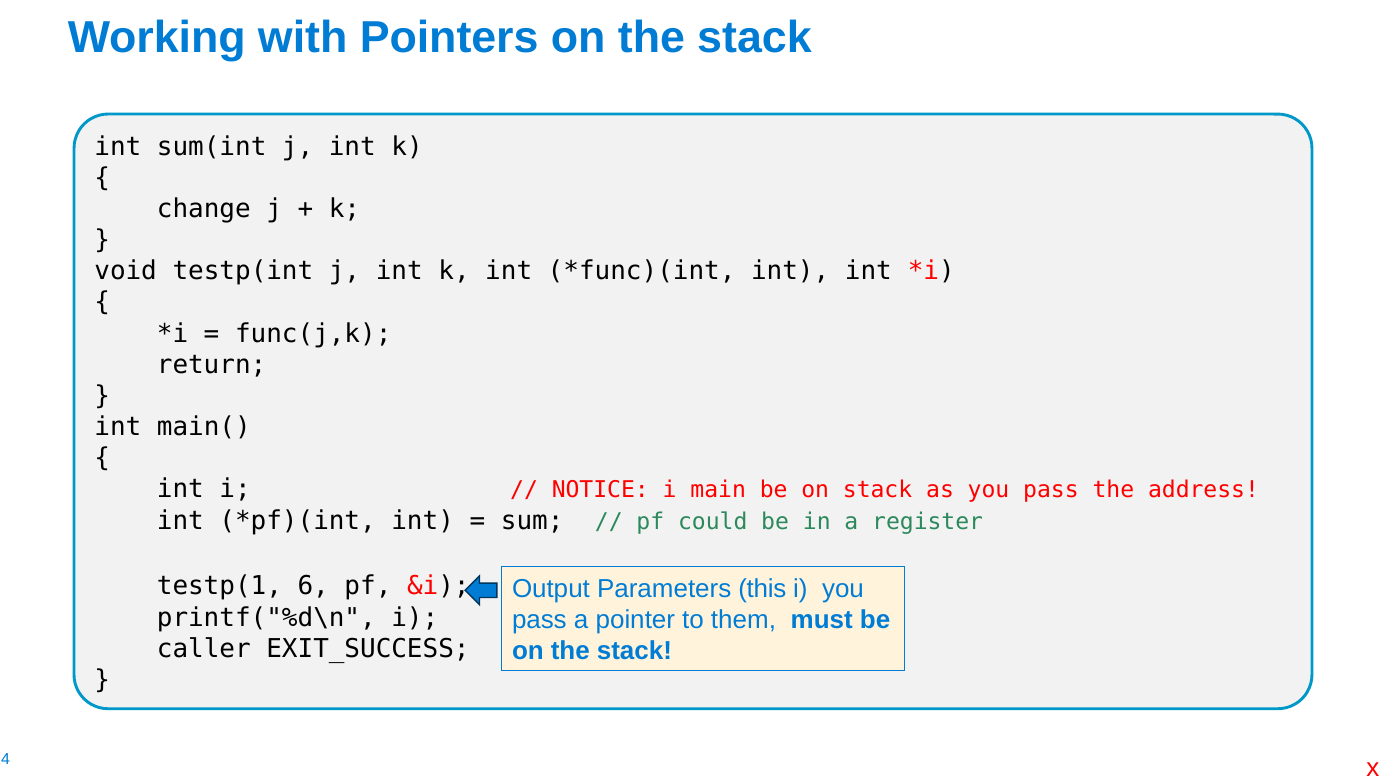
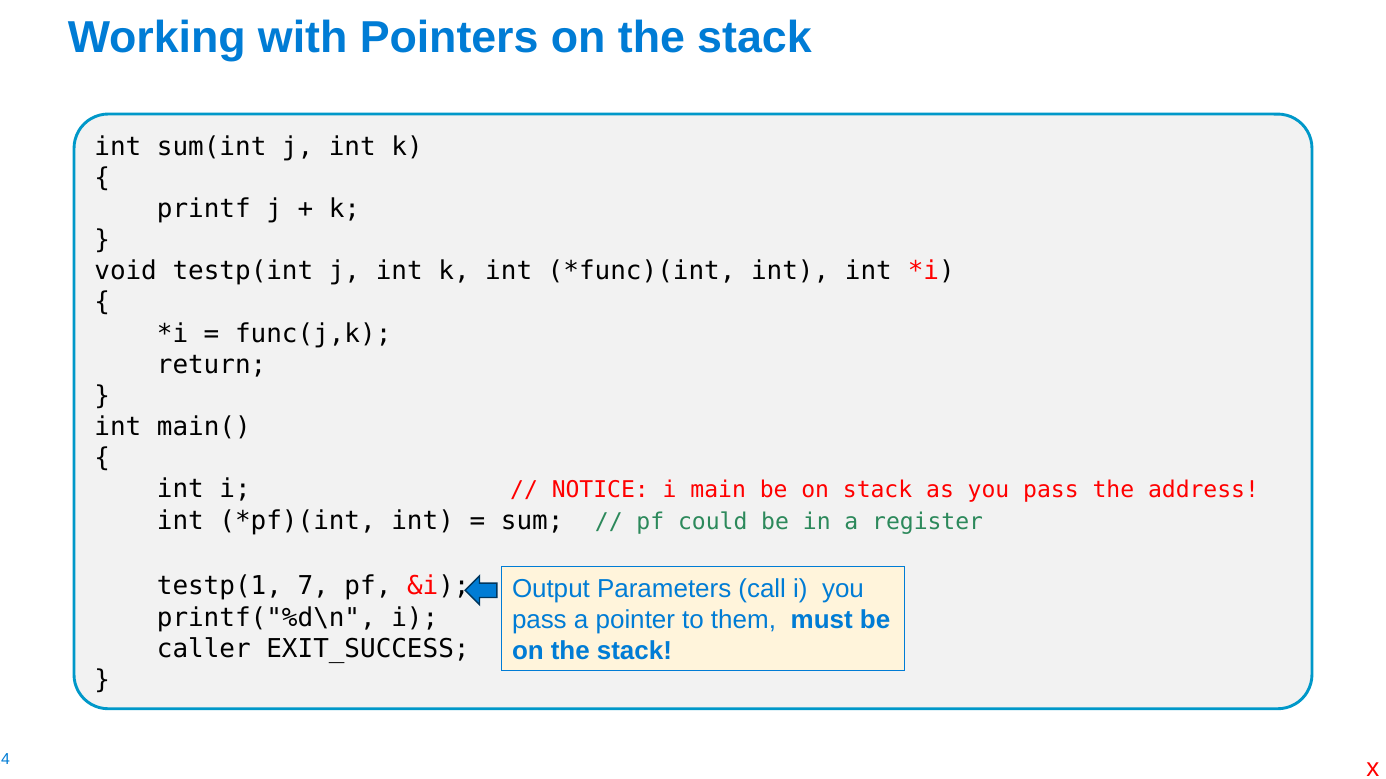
change: change -> printf (204, 209)
6: 6 -> 7 (313, 587)
this: this -> call (762, 589)
